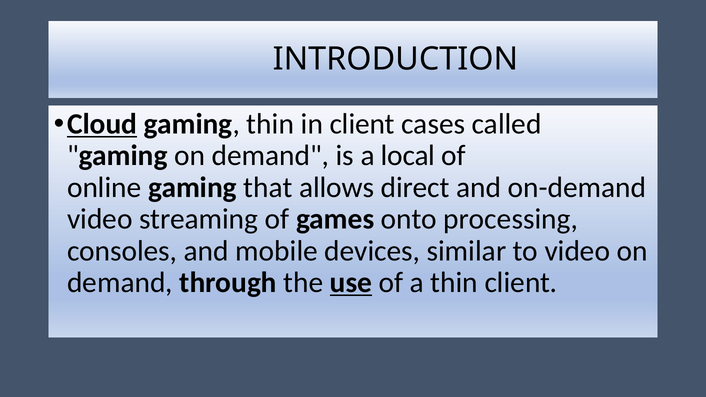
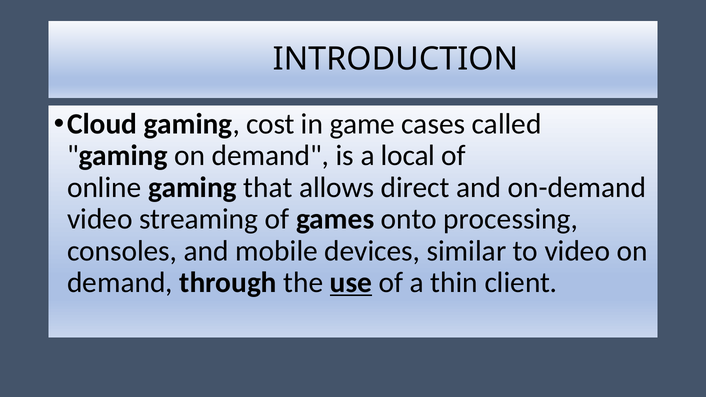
Cloud underline: present -> none (102, 124)
gaming thin: thin -> cost (271, 124)
in client: client -> game (362, 124)
